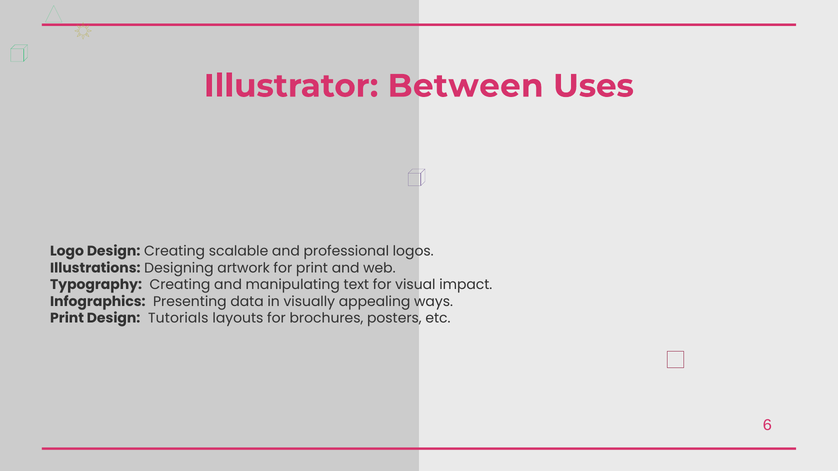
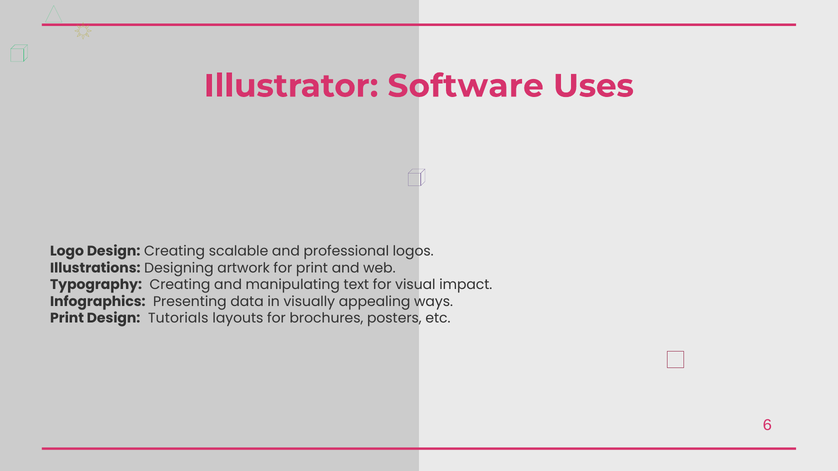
Between: Between -> Software (466, 86)
